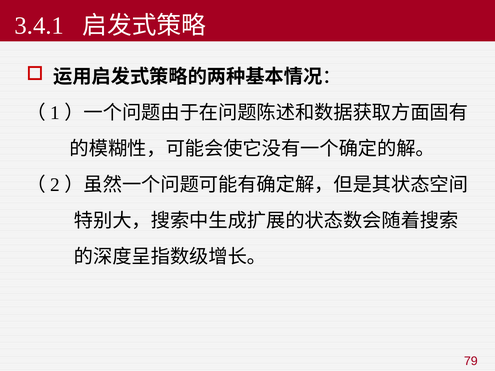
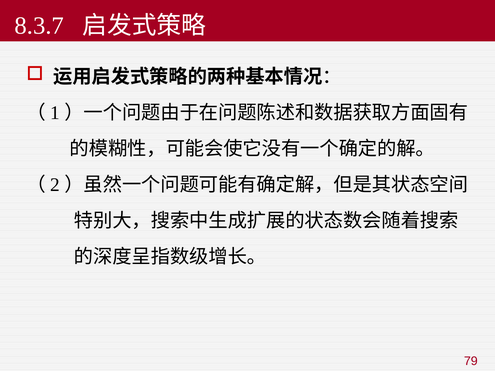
3.4.1: 3.4.1 -> 8.3.7 (39, 26)
